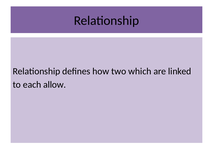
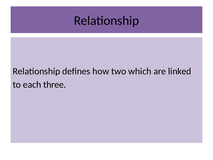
allow: allow -> three (55, 84)
